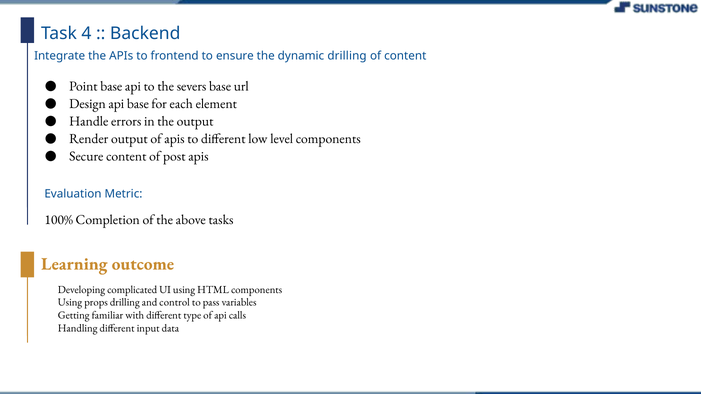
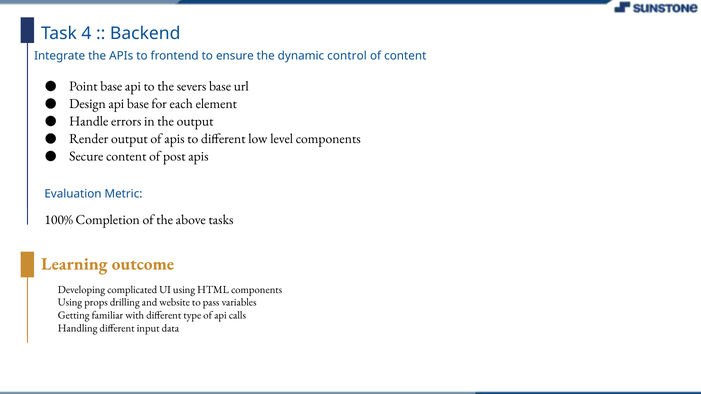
dynamic drilling: drilling -> control (347, 56)
control: control -> website (175, 303)
